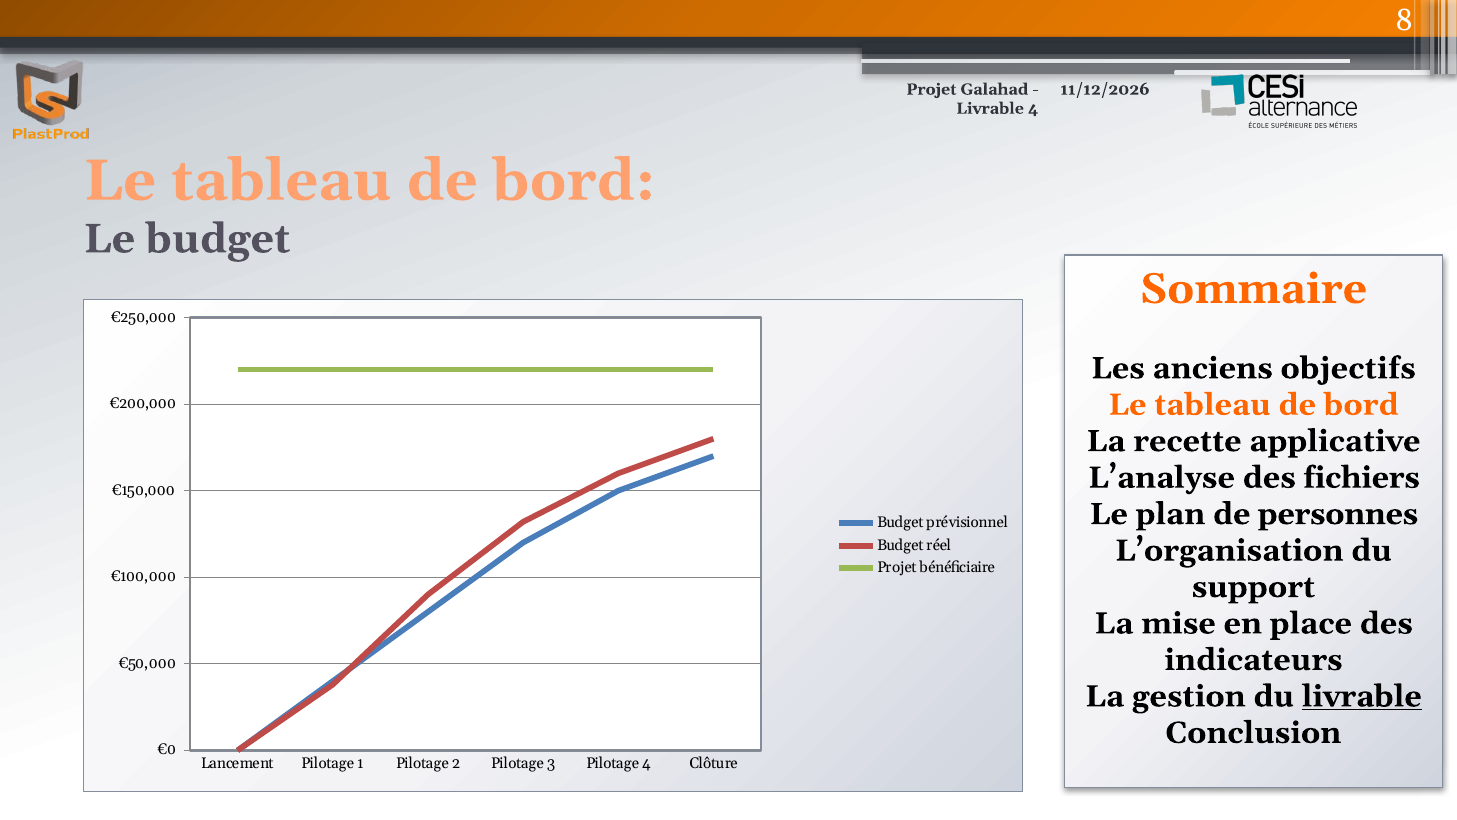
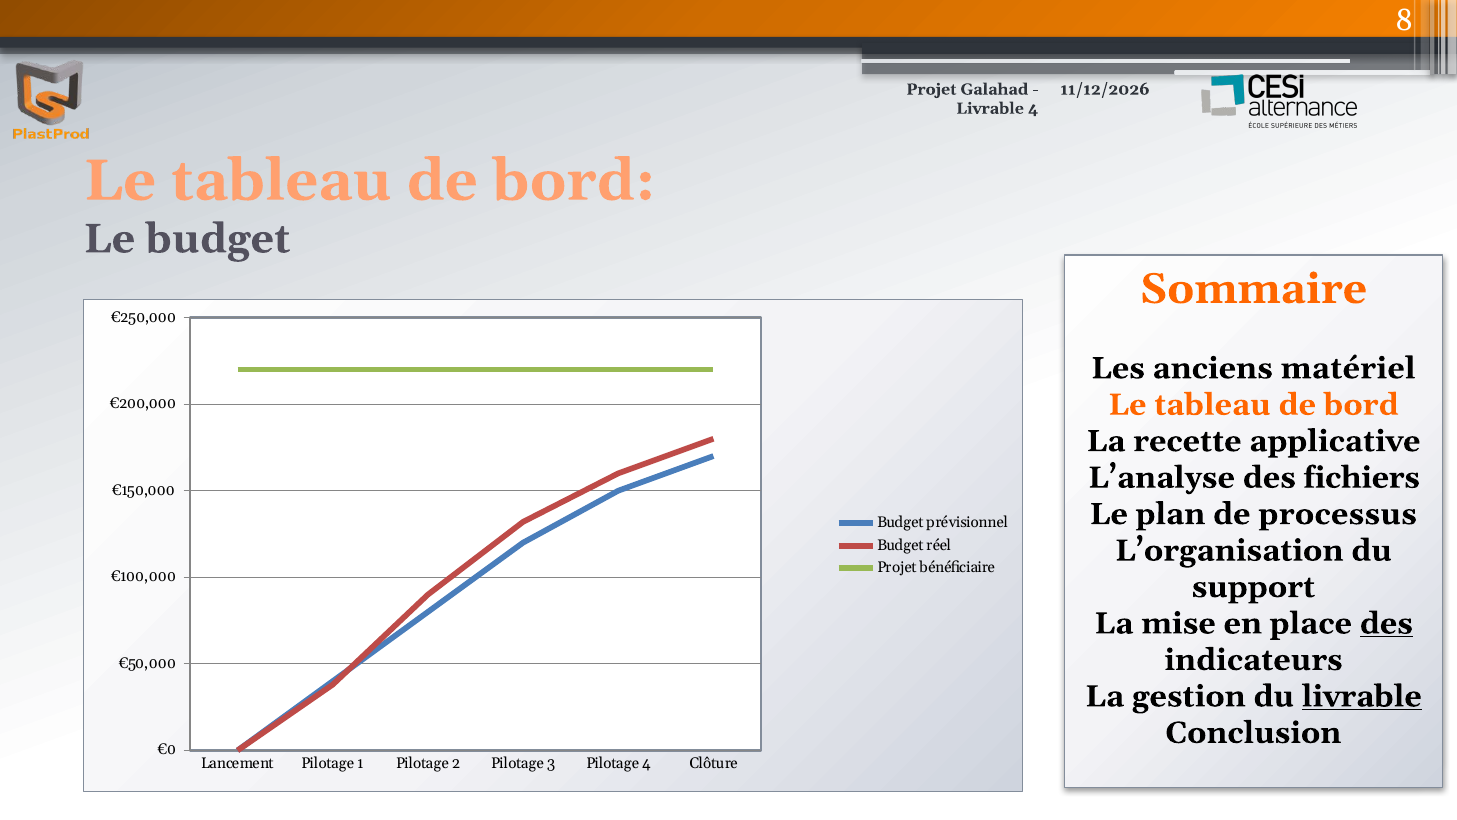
objectifs: objectifs -> matériel (1348, 368)
personnes: personnes -> processus (1338, 514)
des underline: none -> present (1386, 623)
